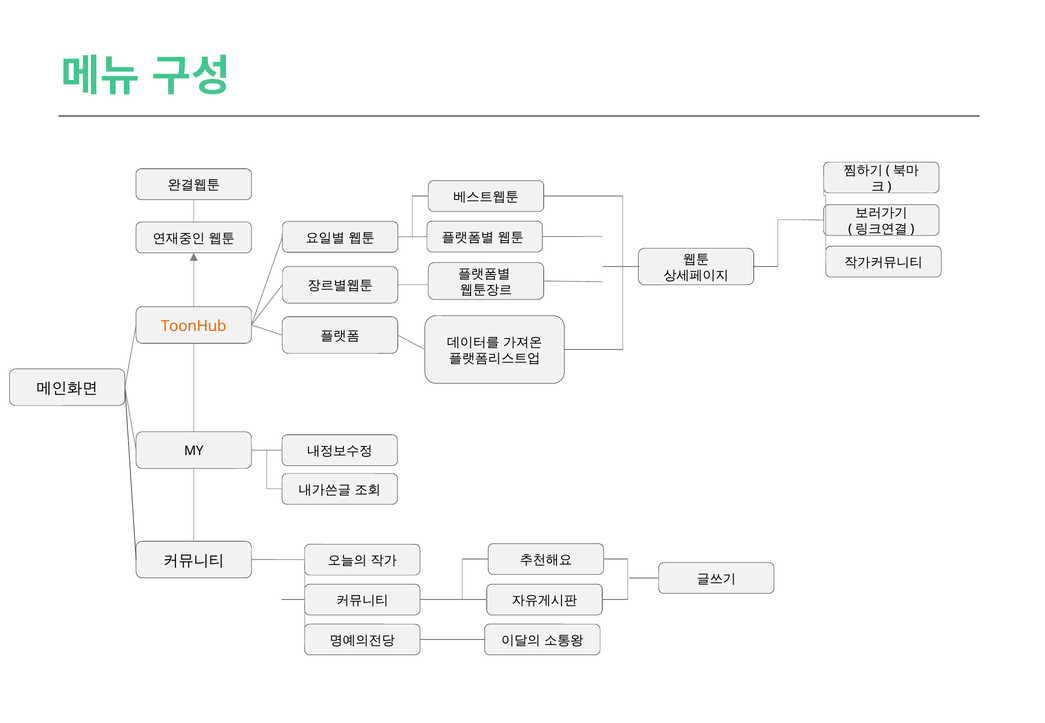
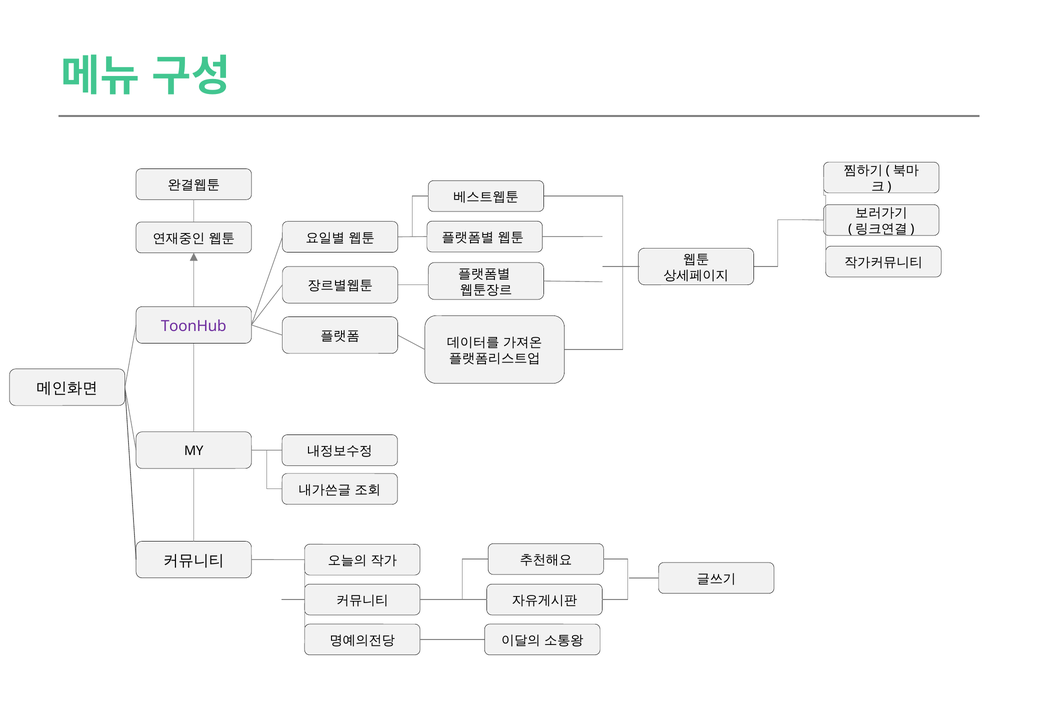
ToonHub colour: orange -> purple (194, 326)
